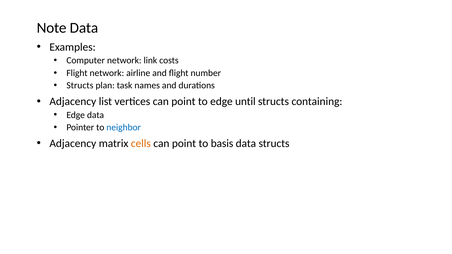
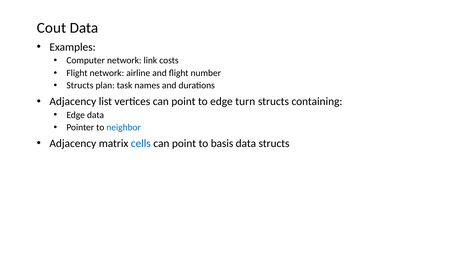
Note: Note -> Cout (51, 28)
until: until -> turn (245, 102)
cells colour: orange -> blue (141, 143)
